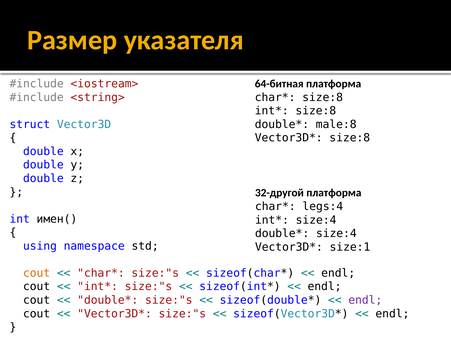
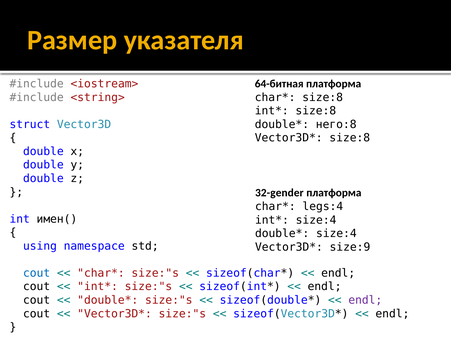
male:8: male:8 -> него:8 (336, 124)
32-другой: 32-другой -> 32-gender (279, 193)
size:1: size:1 -> size:9 (350, 247)
cout colour: orange -> blue (37, 273)
